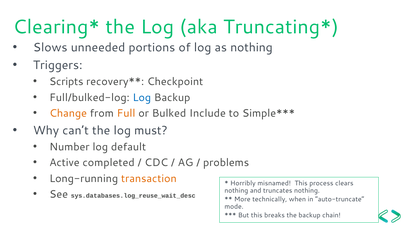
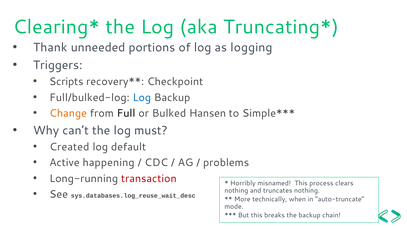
Slows: Slows -> Thank (50, 47)
as nothing: nothing -> logging (251, 47)
Full colour: orange -> black (126, 113)
Include: Include -> Hansen (208, 113)
Number: Number -> Created (69, 147)
completed: completed -> happening (109, 163)
transaction colour: orange -> red (149, 178)
